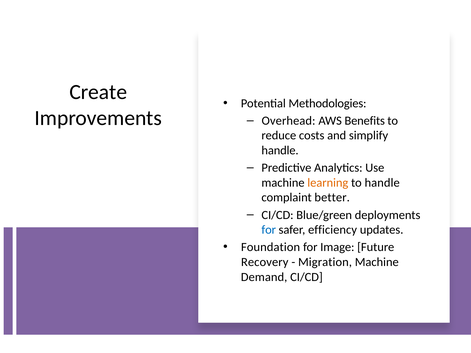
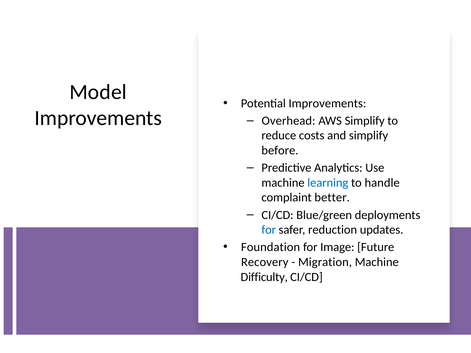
Create: Create -> Model (98, 92)
Potential Methodologies: Methodologies -> Improvements (327, 103)
AWS Benefits: Benefits -> Simplify (365, 121)
handle: handle -> before (280, 151)
learning colour: orange -> blue (328, 183)
efficiency: efficiency -> reduction (333, 230)
Demand: Demand -> Difficulty (264, 277)
